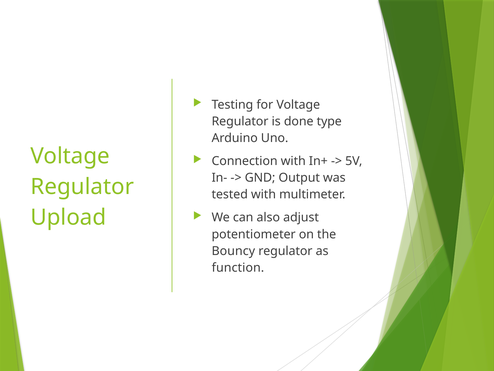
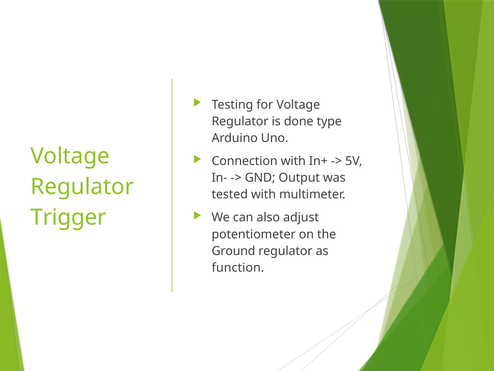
Upload: Upload -> Trigger (68, 217)
Bouncy: Bouncy -> Ground (233, 251)
